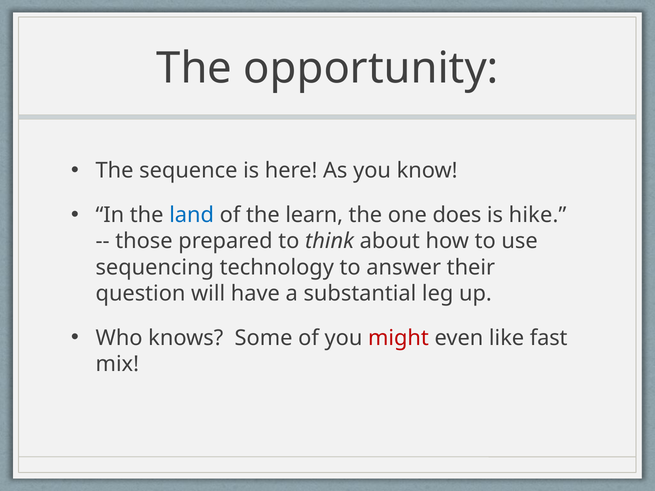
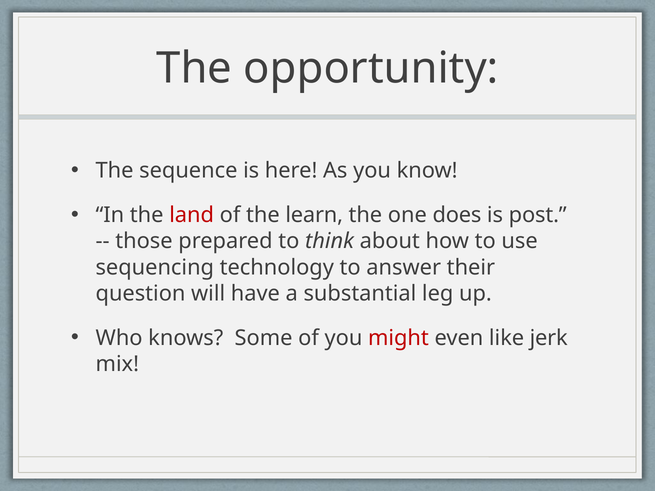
land colour: blue -> red (192, 215)
hike: hike -> post (538, 215)
fast: fast -> jerk (549, 338)
